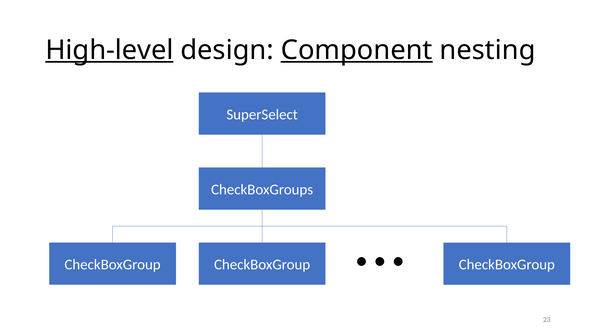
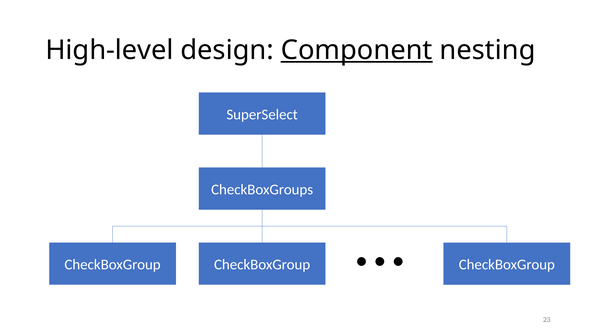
High-level underline: present -> none (109, 50)
